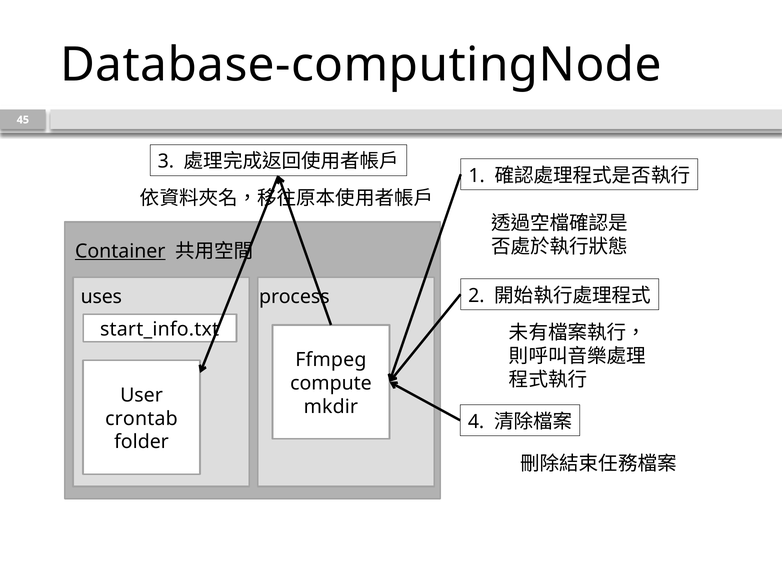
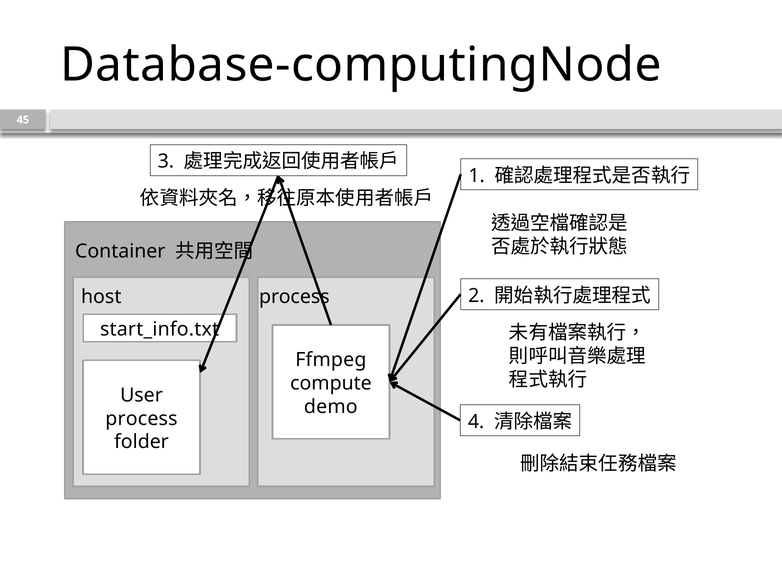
Container underline: present -> none (120, 251)
uses: uses -> host (101, 297)
mkdir: mkdir -> demo (331, 407)
crontab: crontab -> process (141, 419)
